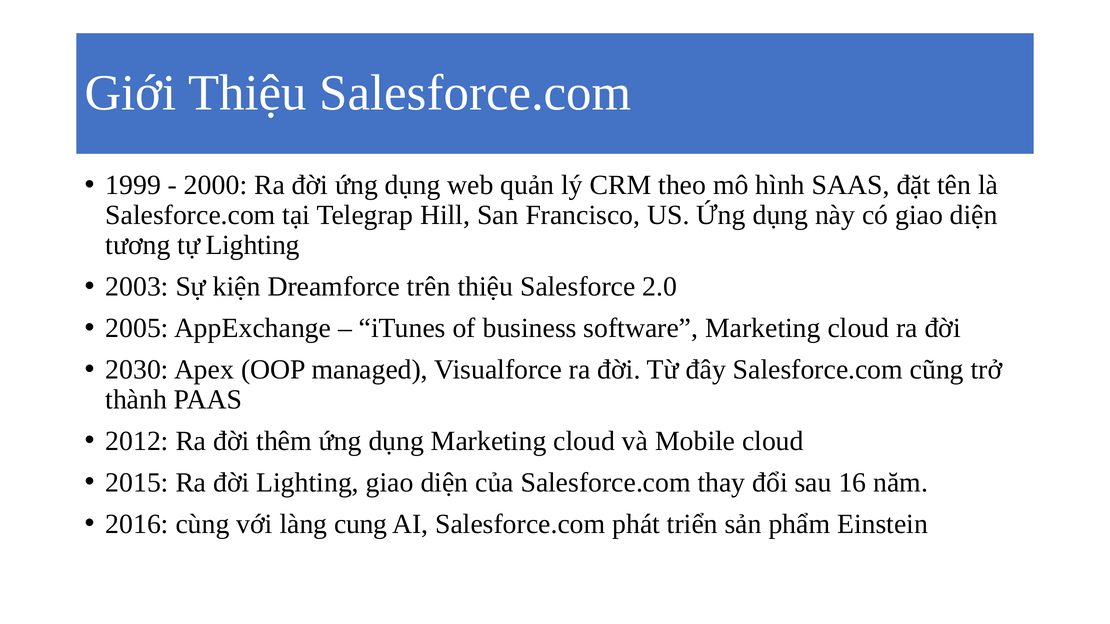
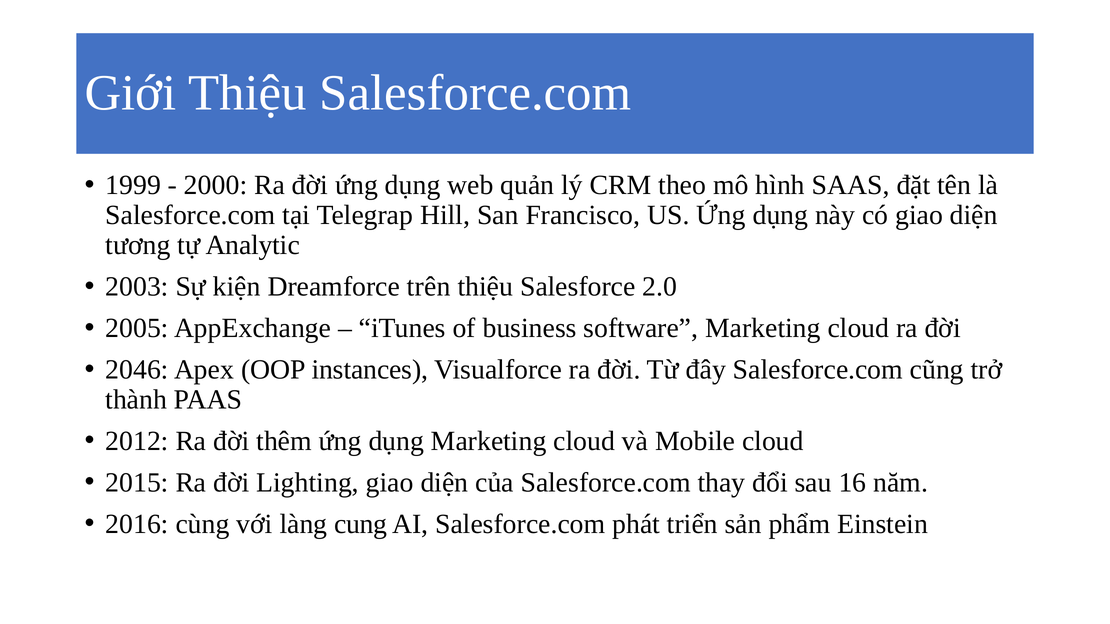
tự Lighting: Lighting -> Analytic (253, 245)
2030: 2030 -> 2046 (137, 370)
managed: managed -> instances (370, 370)
